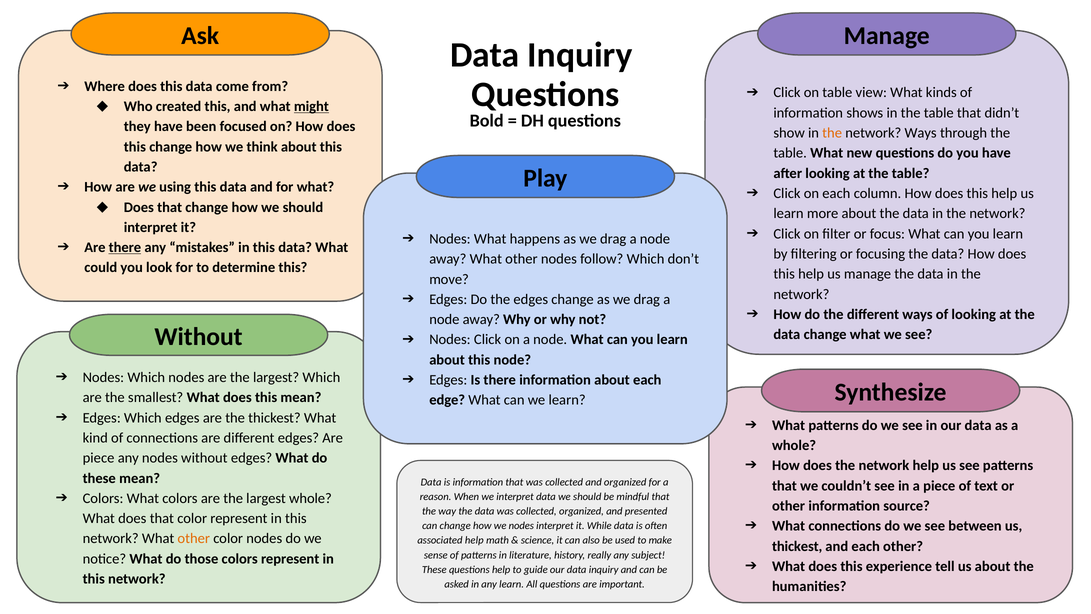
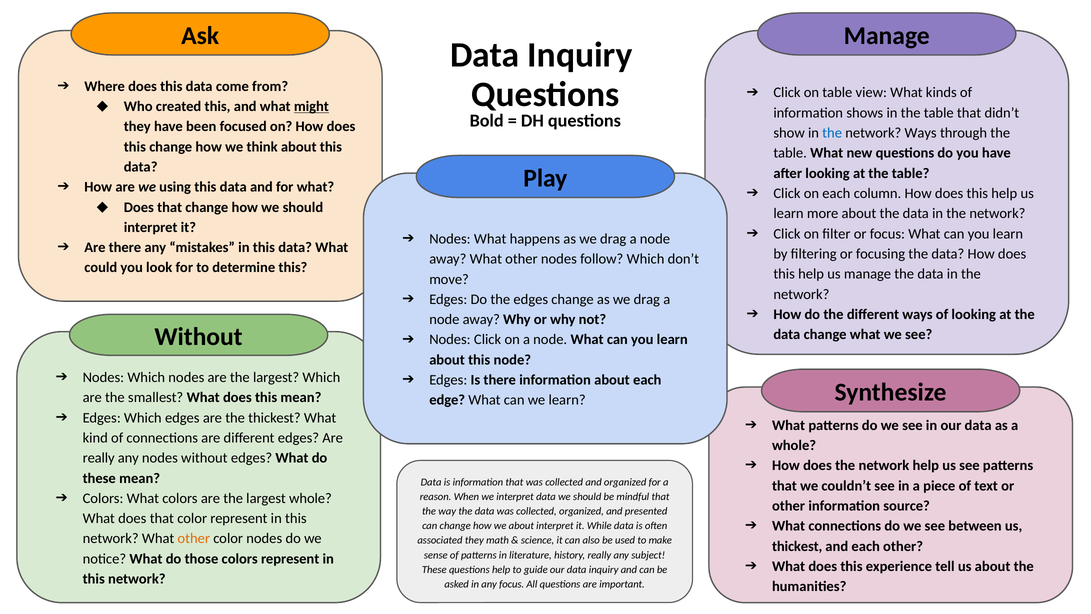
the colour: orange -> blue (832, 133)
there underline: present -> none (125, 247)
piece: piece -> really (99, 458)
we nodes: nodes -> about (521, 526)
associated help: help -> they (474, 540)
any learn: learn -> focus (512, 584)
